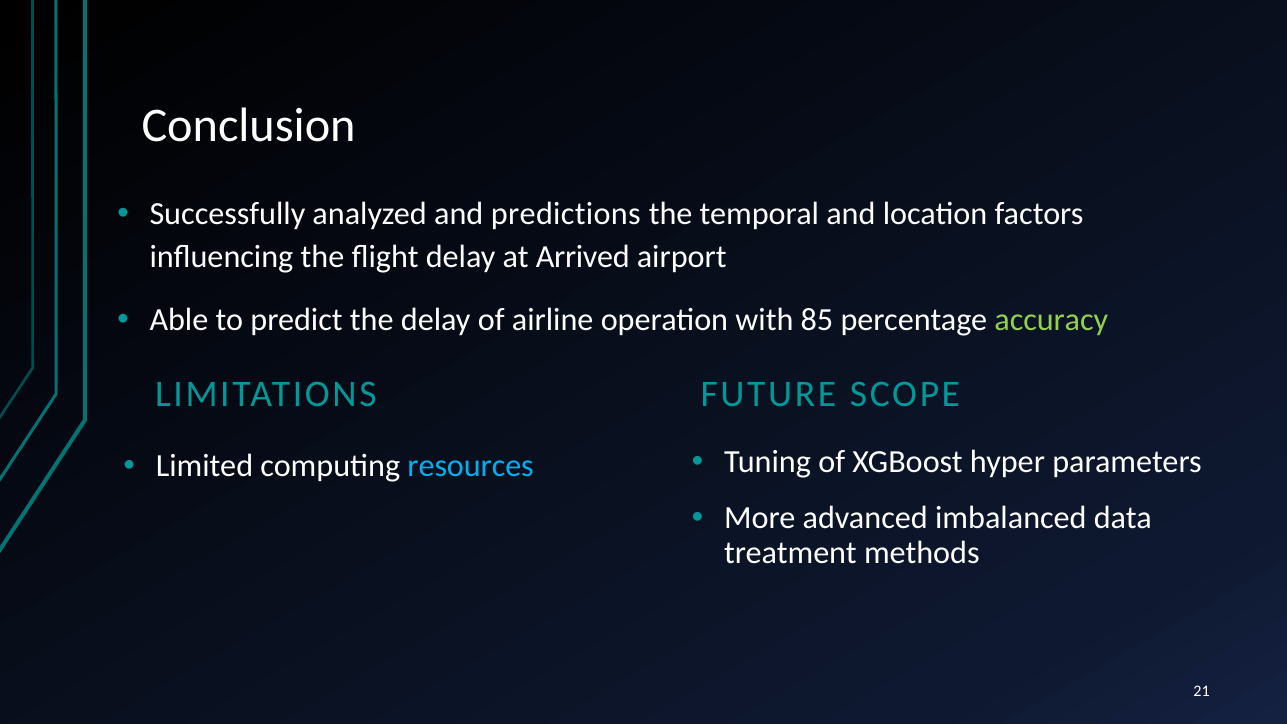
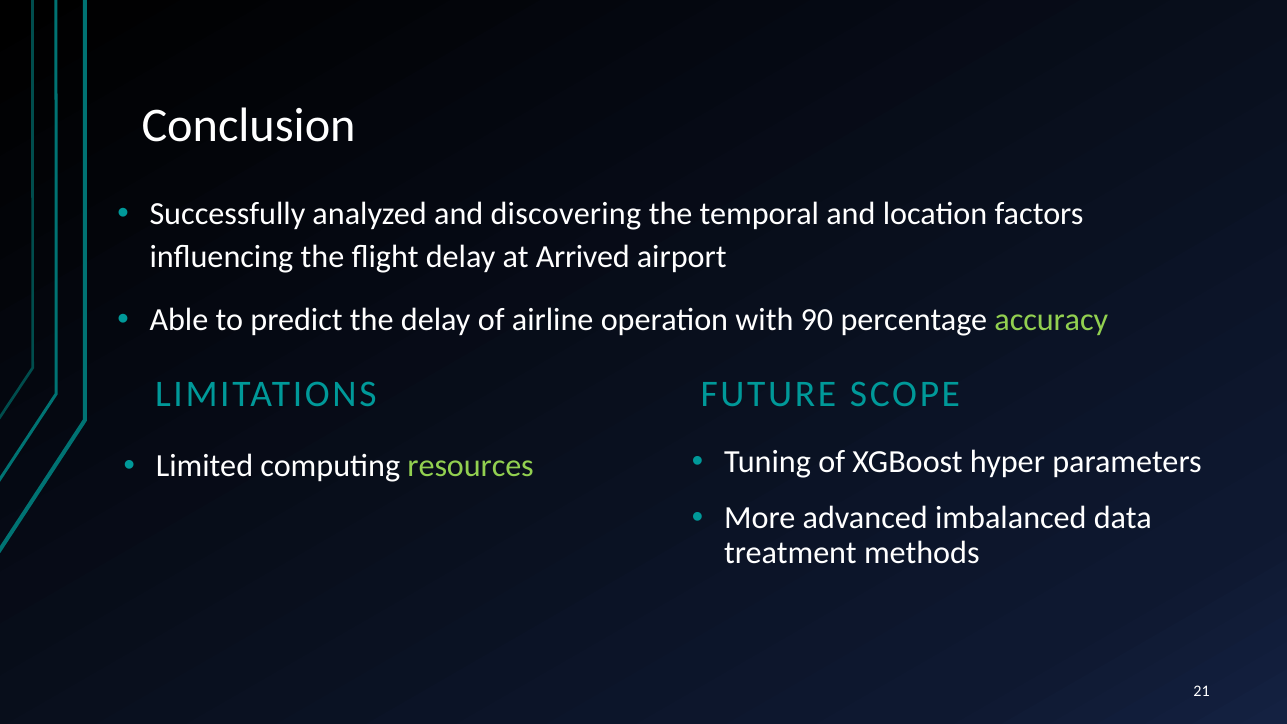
predictions: predictions -> discovering (566, 214)
85: 85 -> 90 (817, 320)
resources colour: light blue -> light green (471, 466)
